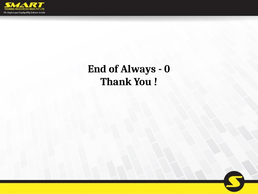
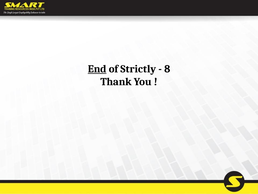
End underline: none -> present (97, 69)
Always: Always -> Strictly (138, 69)
0: 0 -> 8 (167, 69)
